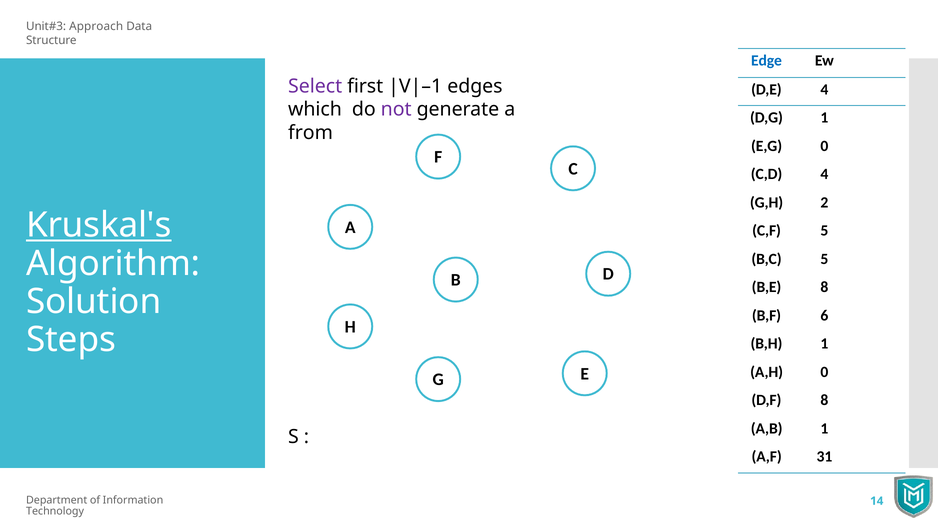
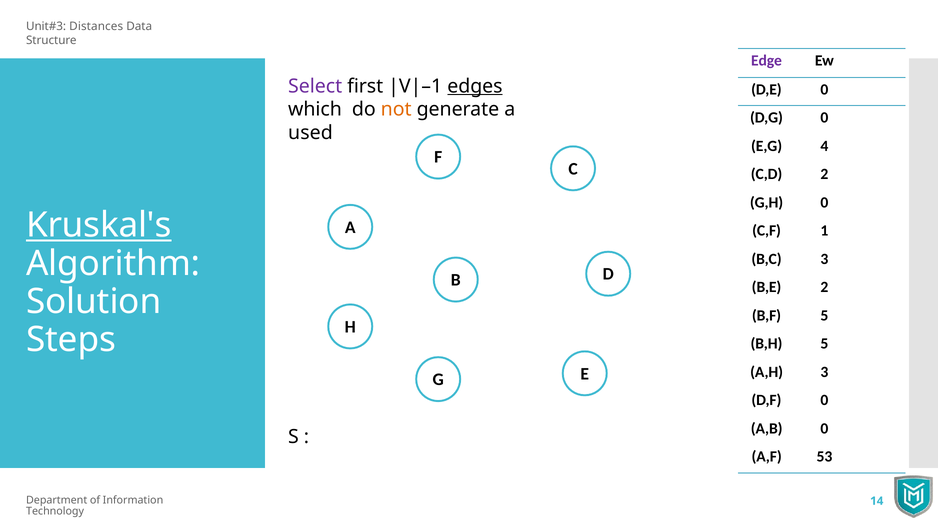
Approach: Approach -> Distances (96, 26)
Edge colour: blue -> purple (767, 61)
edges underline: none -> present (475, 86)
D,E 4: 4 -> 0 (824, 90)
not colour: purple -> orange (396, 110)
D,G 1: 1 -> 0 (824, 118)
from: from -> used (310, 133)
E,G 0: 0 -> 4 (824, 146)
C,D 4: 4 -> 2 (824, 174)
G,H 2: 2 -> 0 (824, 203)
C,F 5: 5 -> 1 (824, 231)
B,C 5: 5 -> 3 (824, 259)
B,E 8: 8 -> 2 (824, 288)
B,F 6: 6 -> 5 (824, 316)
B,H 1: 1 -> 5 (824, 344)
A,H 0: 0 -> 3 (824, 372)
D,F 8: 8 -> 0 (824, 401)
A,B 1: 1 -> 0 (824, 429)
31: 31 -> 53 (824, 457)
